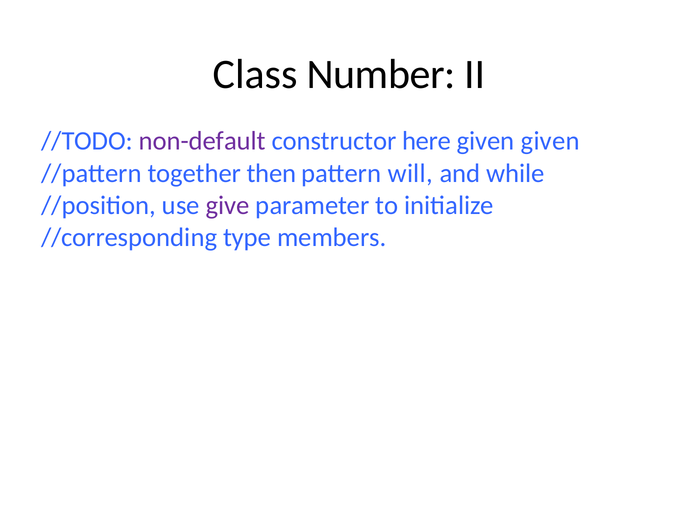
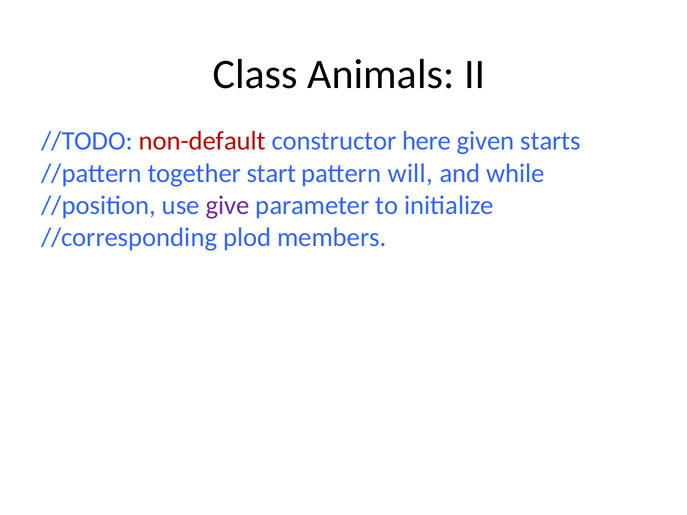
Number: Number -> Animals (381, 74)
non-default colour: purple -> red (202, 141)
given given: given -> starts (551, 141)
then: then -> start (271, 173)
type: type -> plod (247, 237)
